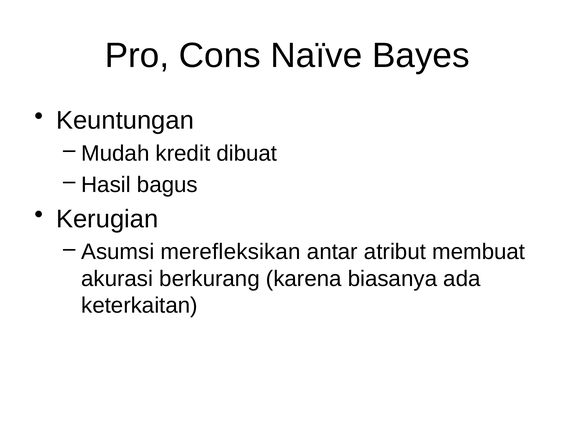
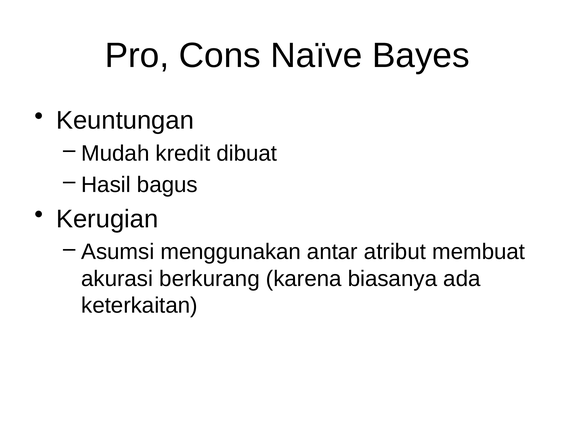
merefleksikan: merefleksikan -> menggunakan (231, 252)
